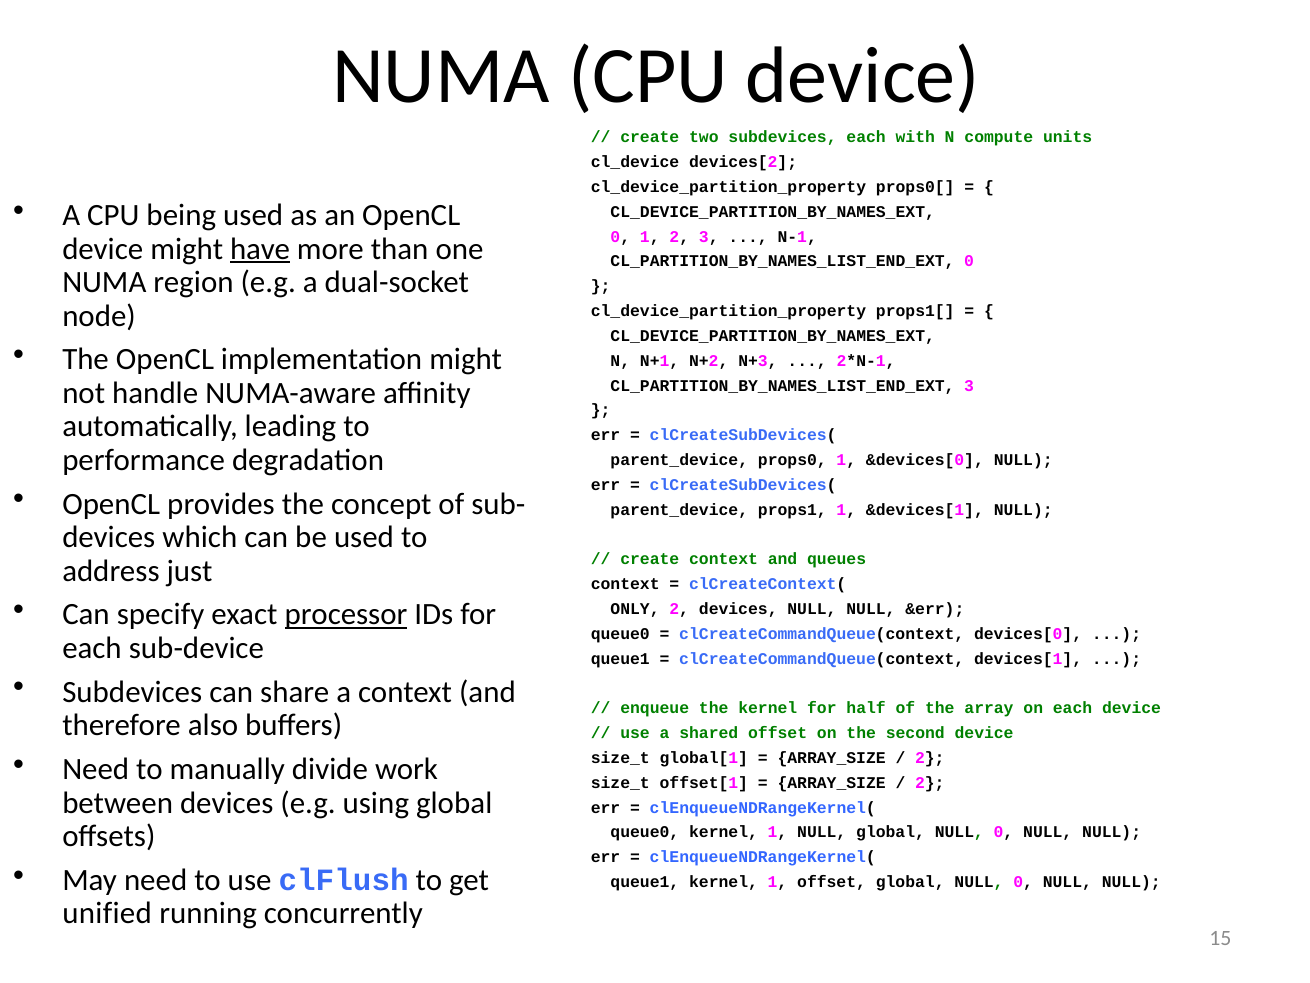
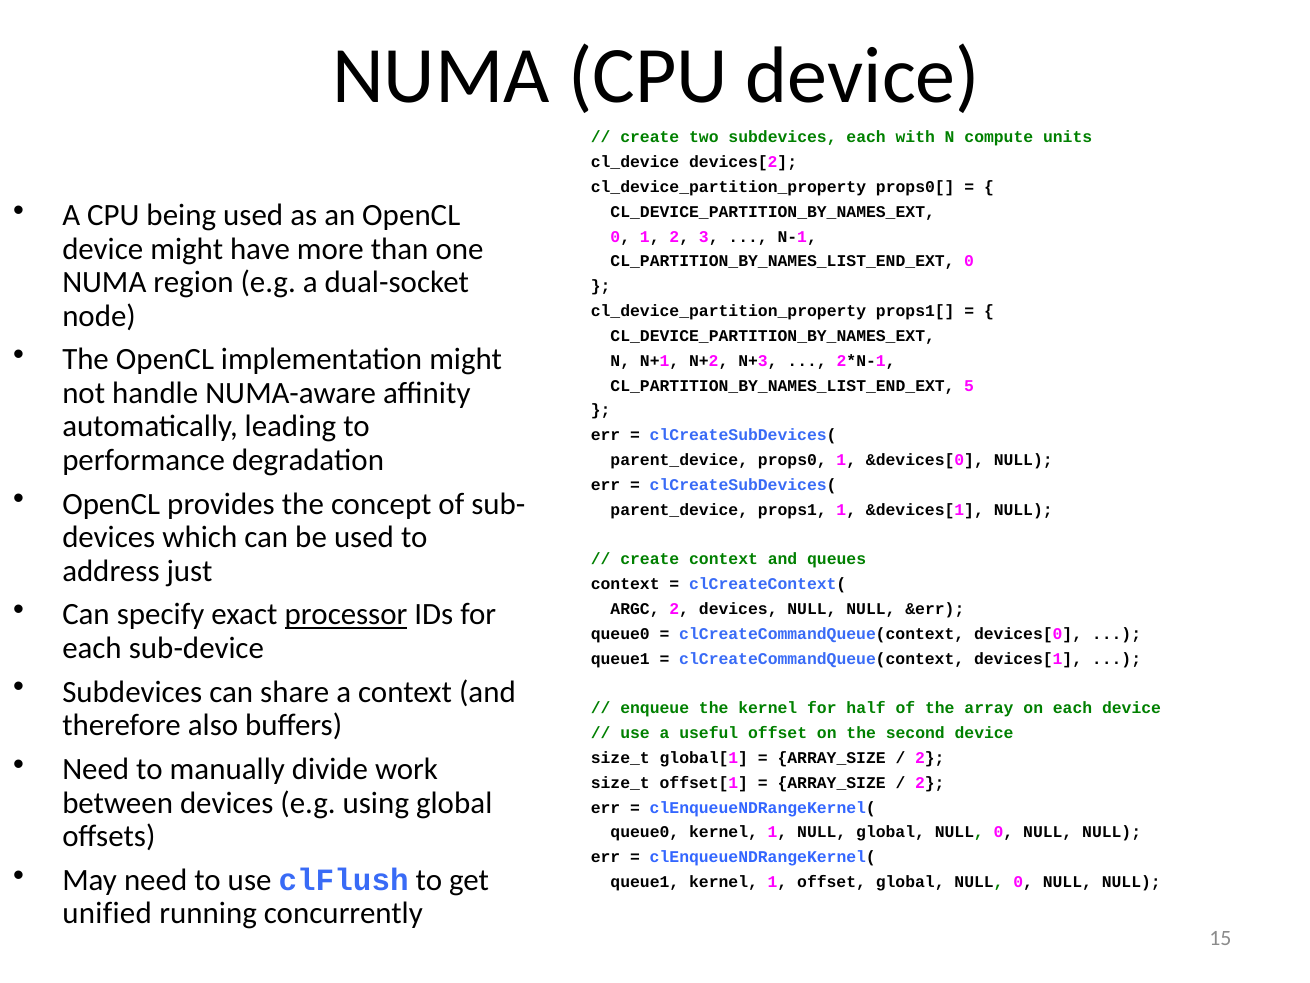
have underline: present -> none (260, 249)
CL_PARTITION_BY_NAMES_LIST_END_EXT 3: 3 -> 5 (969, 385)
ONLY: ONLY -> ARGC (635, 609)
shared: shared -> useful (709, 733)
